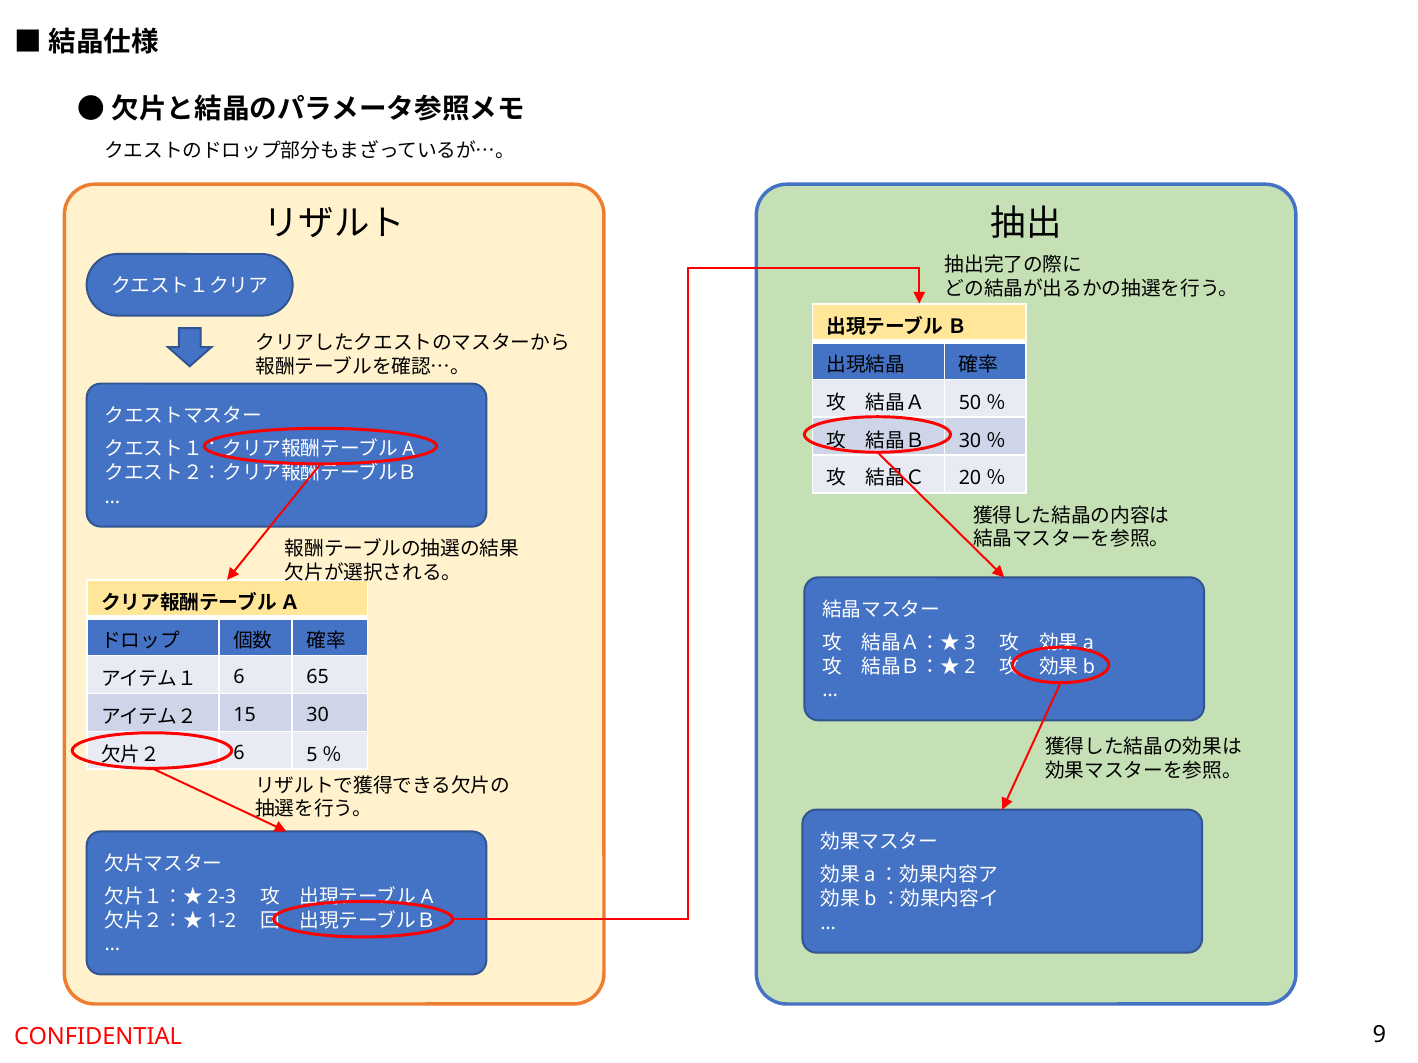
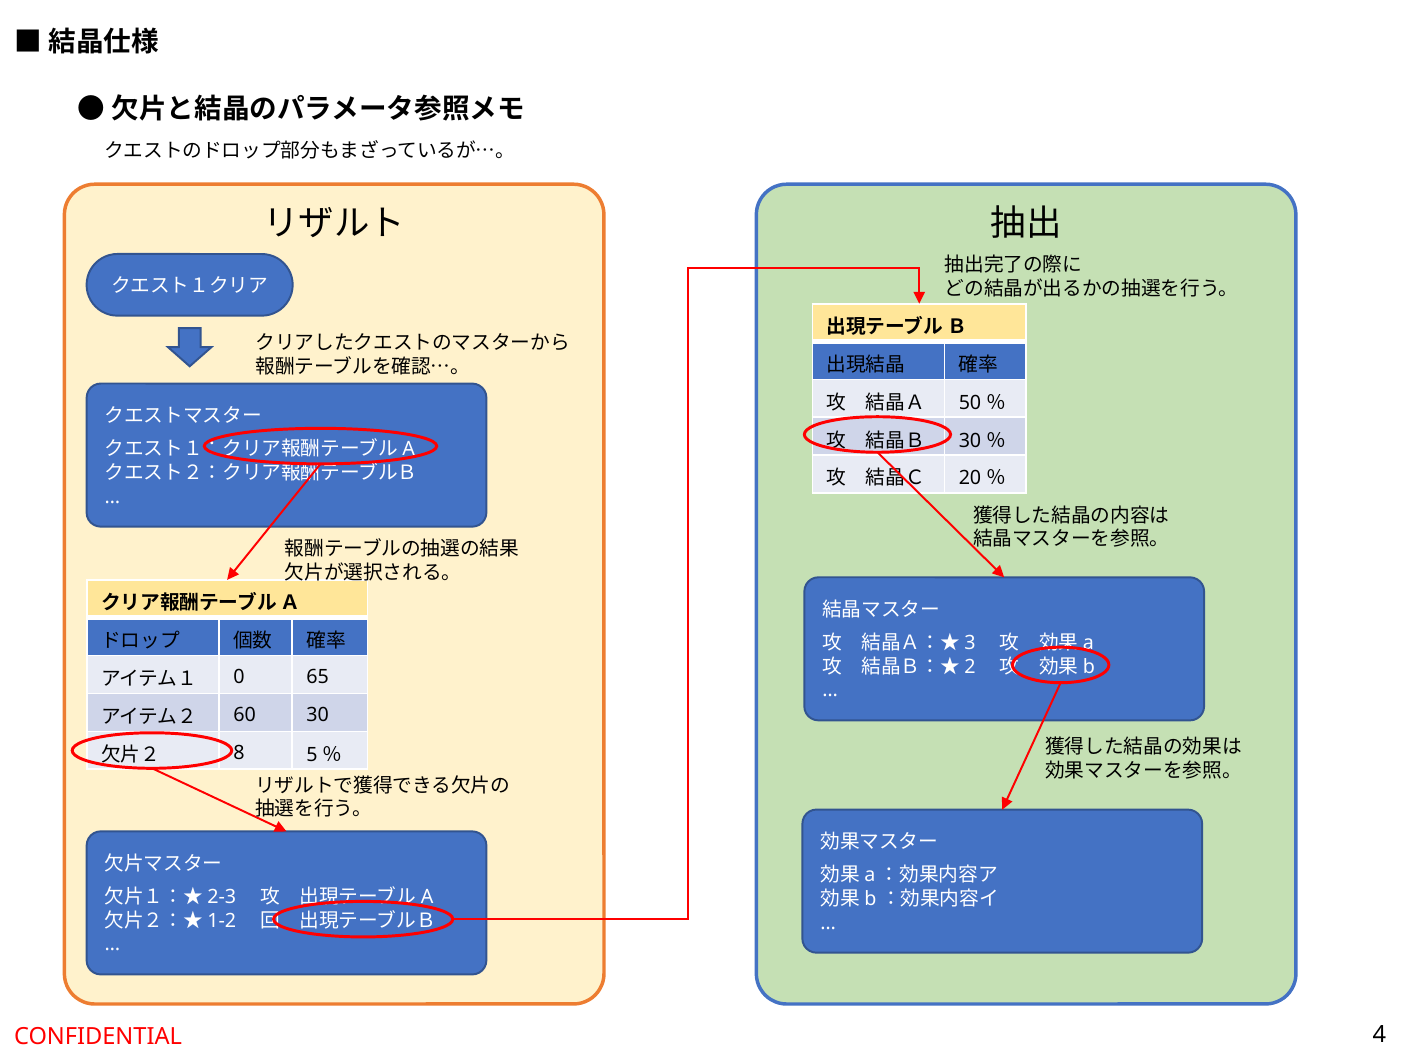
6: 6 -> 0 (239, 678)
15: 15 -> 60 (245, 715)
6: 6 -> 8 (239, 753)
9: 9 -> 4 (1379, 1035)
